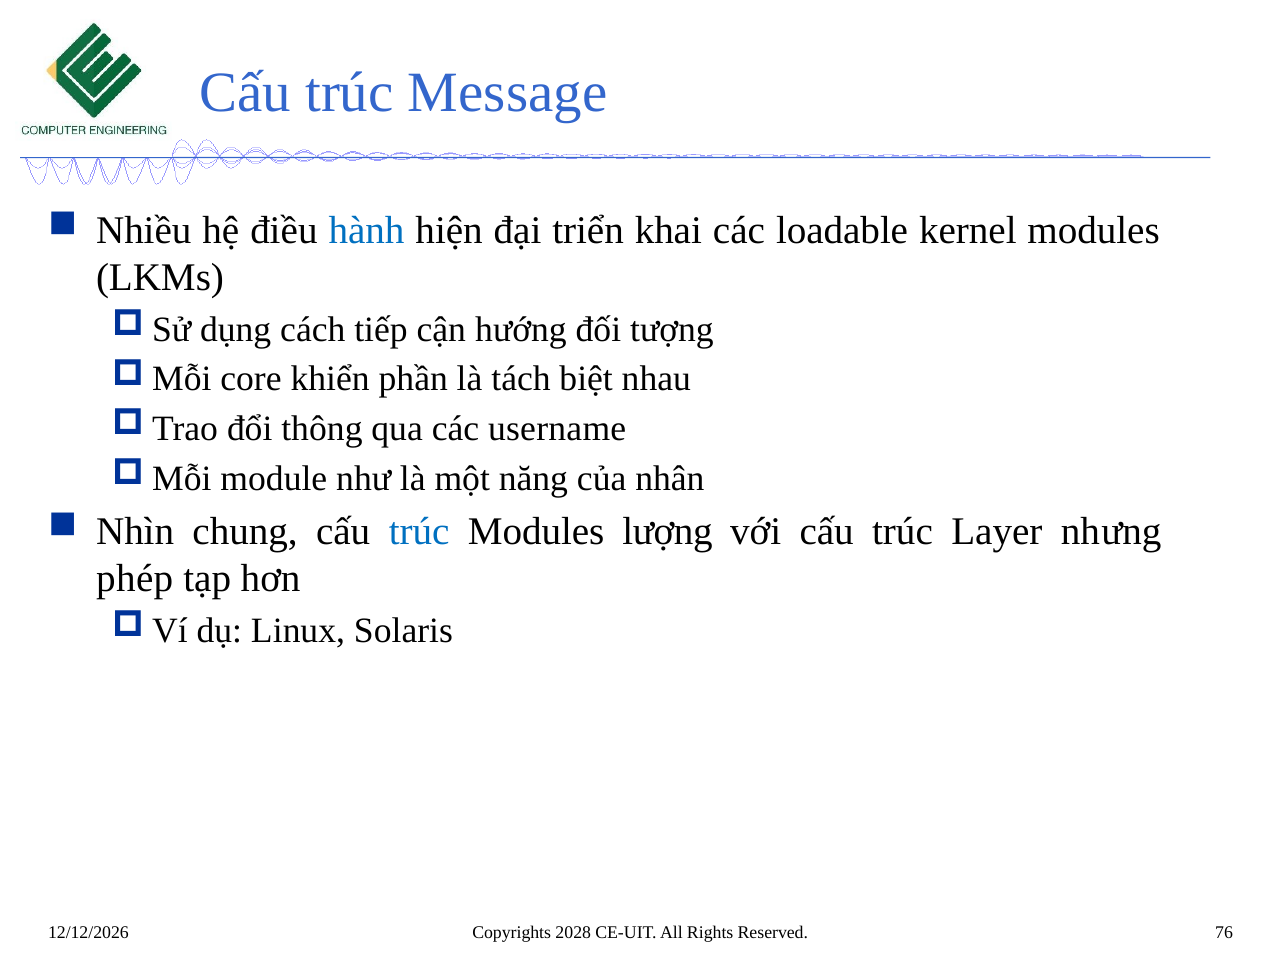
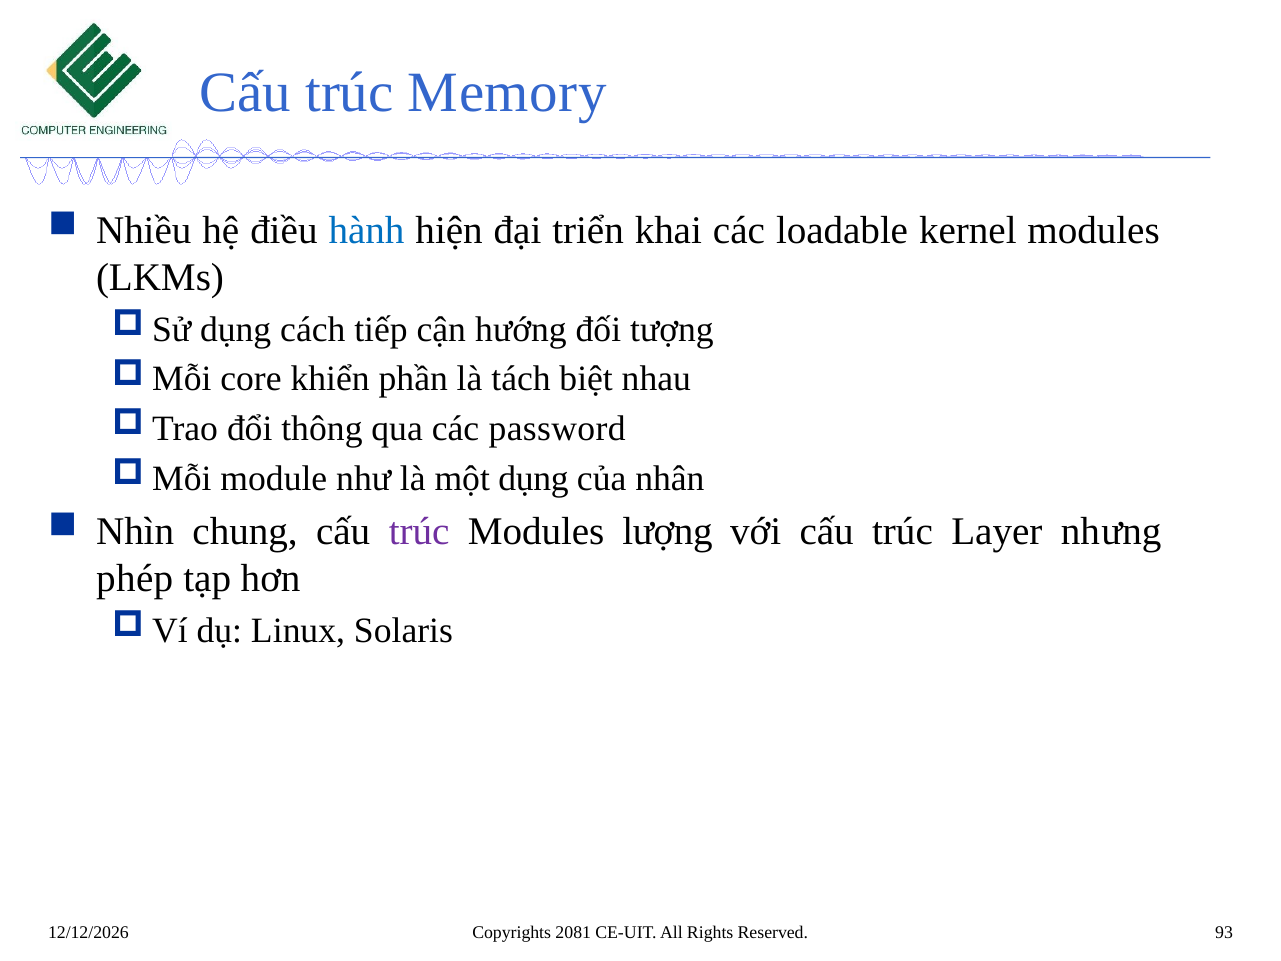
Message: Message -> Memory (507, 93)
username: username -> password (557, 429)
một năng: năng -> dụng (534, 479)
trúc colour: blue -> purple (419, 532)
2028: 2028 -> 2081 (573, 932)
76: 76 -> 93 (1224, 932)
